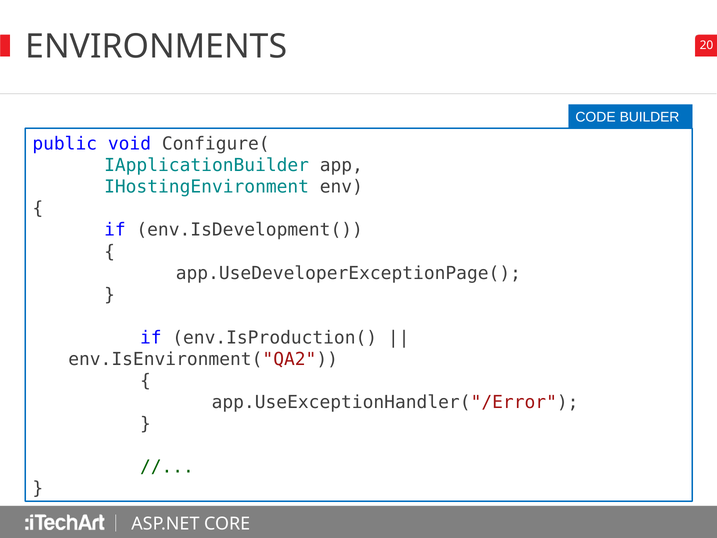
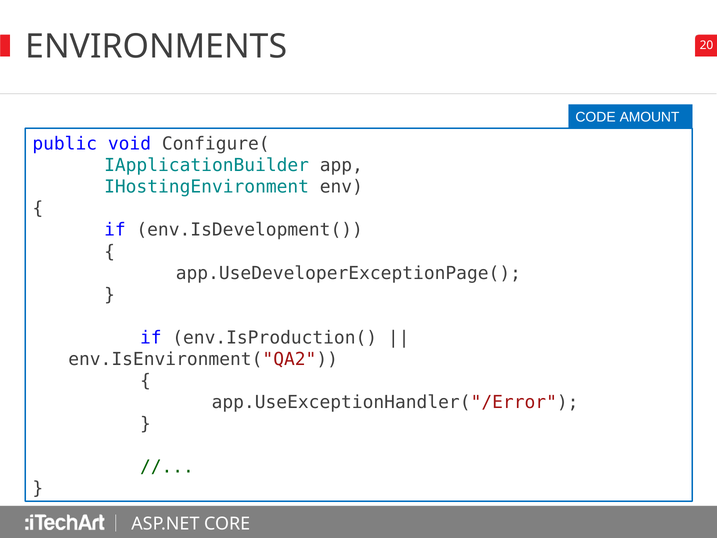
BUILDER: BUILDER -> AMOUNT (650, 117)
